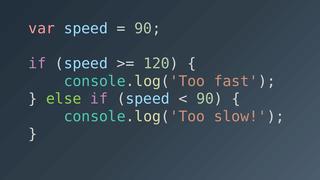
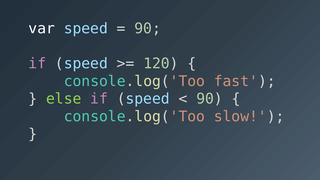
var colour: pink -> white (42, 28)
